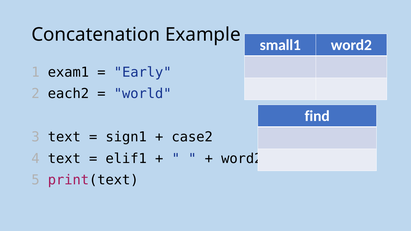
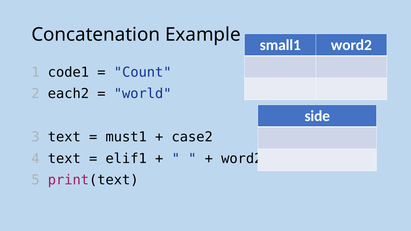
exam1: exam1 -> code1 (68, 72)
Early: Early -> Count (143, 72)
find: find -> side (317, 116)
sign1: sign1 -> must1 (126, 137)
